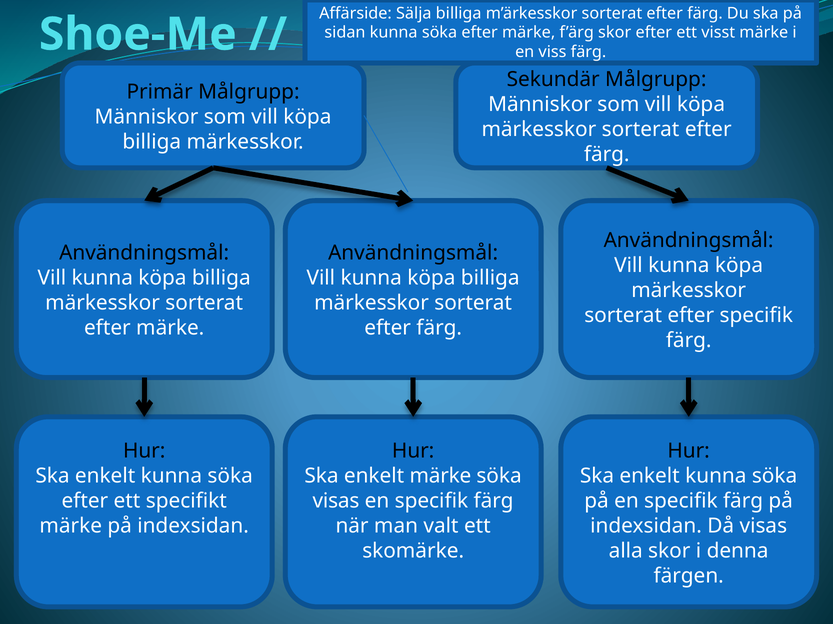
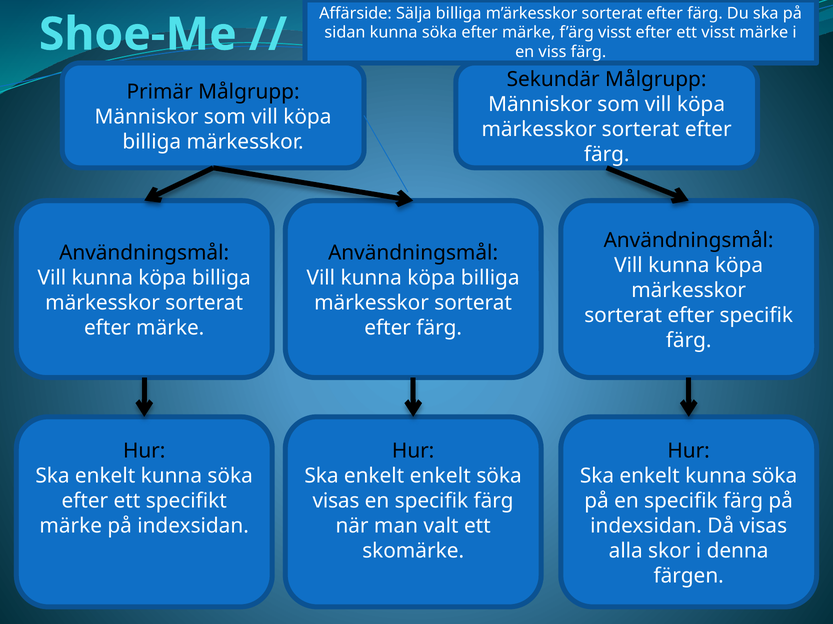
f’ärg skor: skor -> visst (615, 33)
enkelt märke: märke -> enkelt (440, 476)
